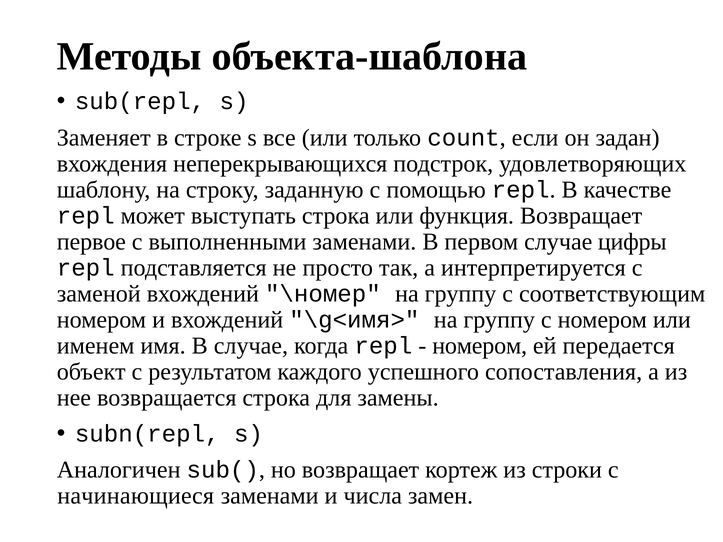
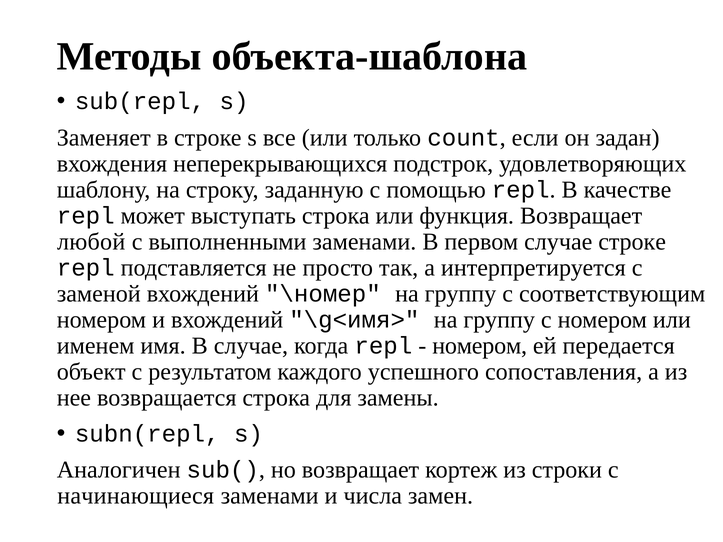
первое: первое -> любой (91, 242)
случае цифры: цифры -> строке (632, 242)
